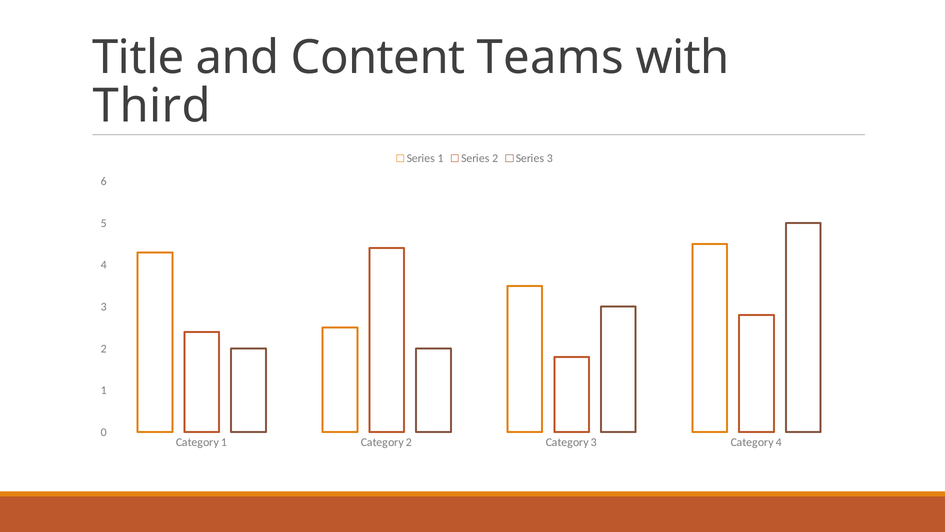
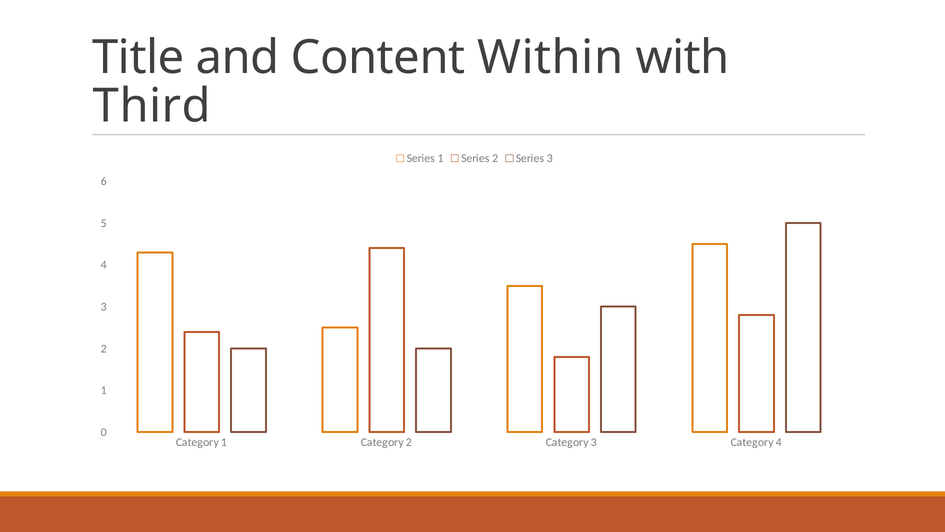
Teams: Teams -> Within (550, 58)
